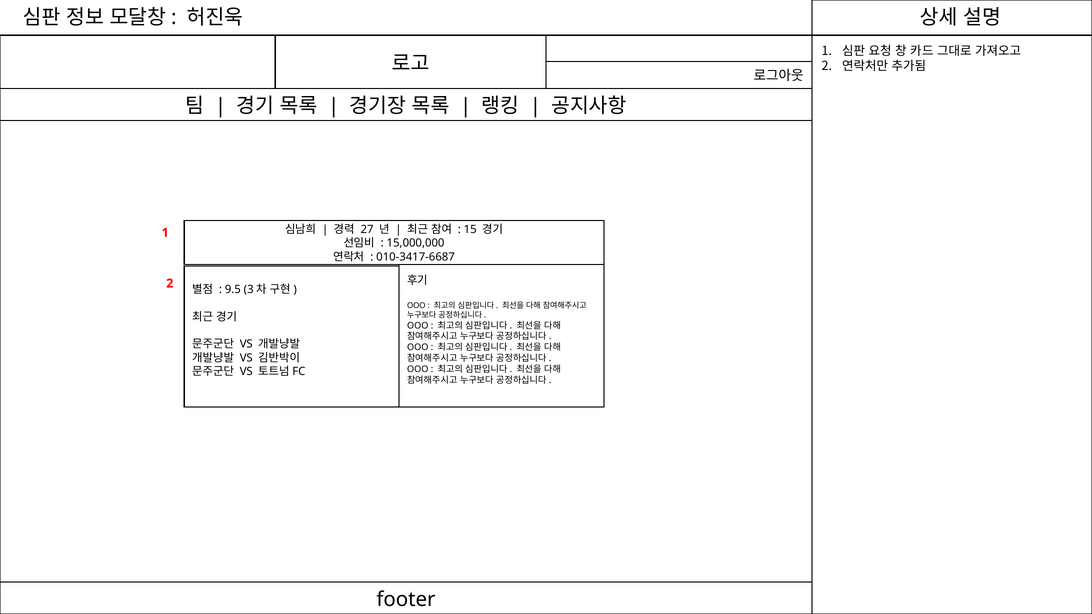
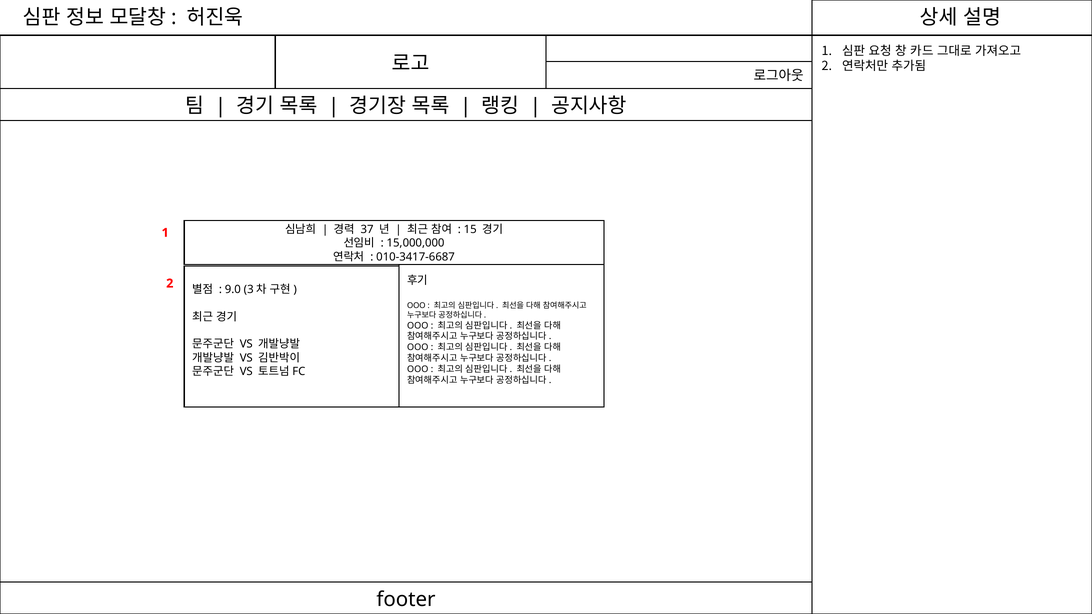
27: 27 -> 37 (367, 230)
9.5: 9.5 -> 9.0 (233, 290)
